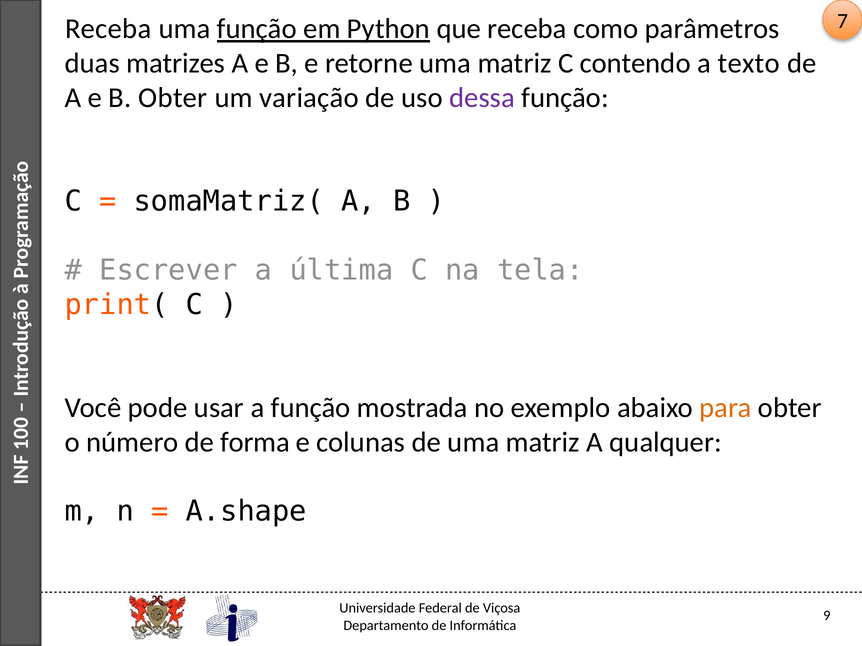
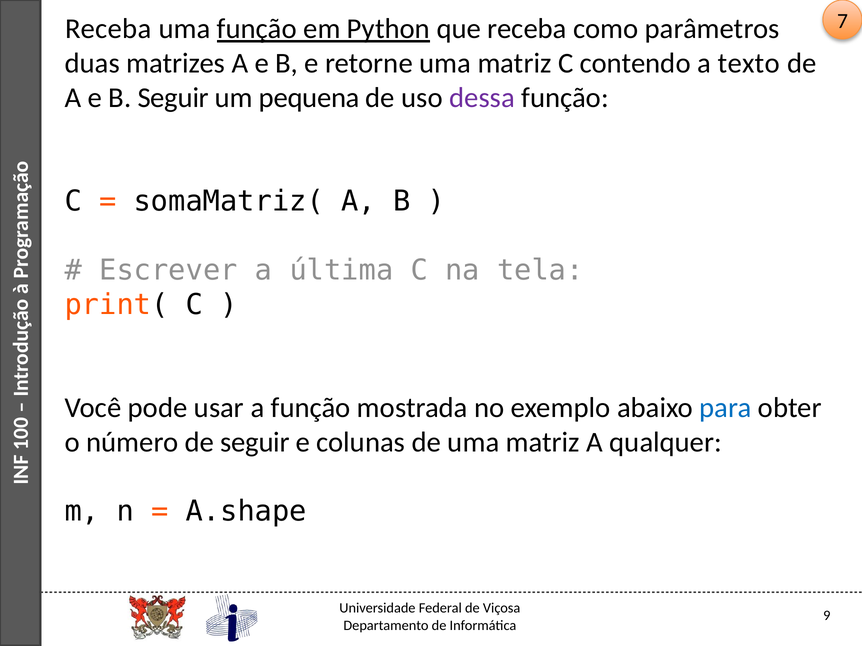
B Obter: Obter -> Seguir (173, 98)
variação: variação -> pequena (309, 98)
para colour: orange -> blue (726, 408)
de forma: forma -> seguir (255, 443)
